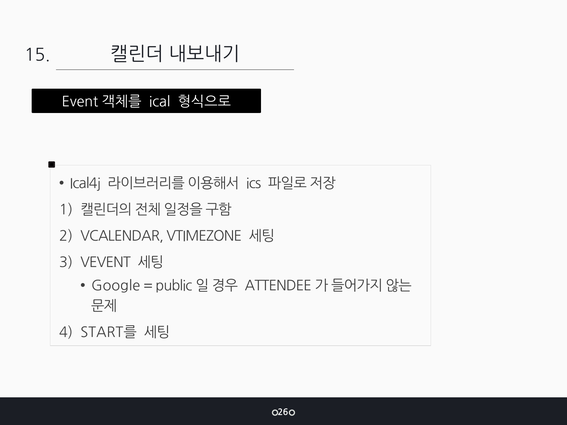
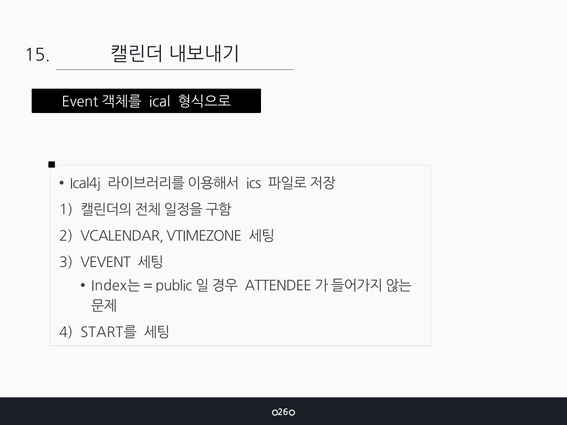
Google: Google -> Index는 (116, 286)
